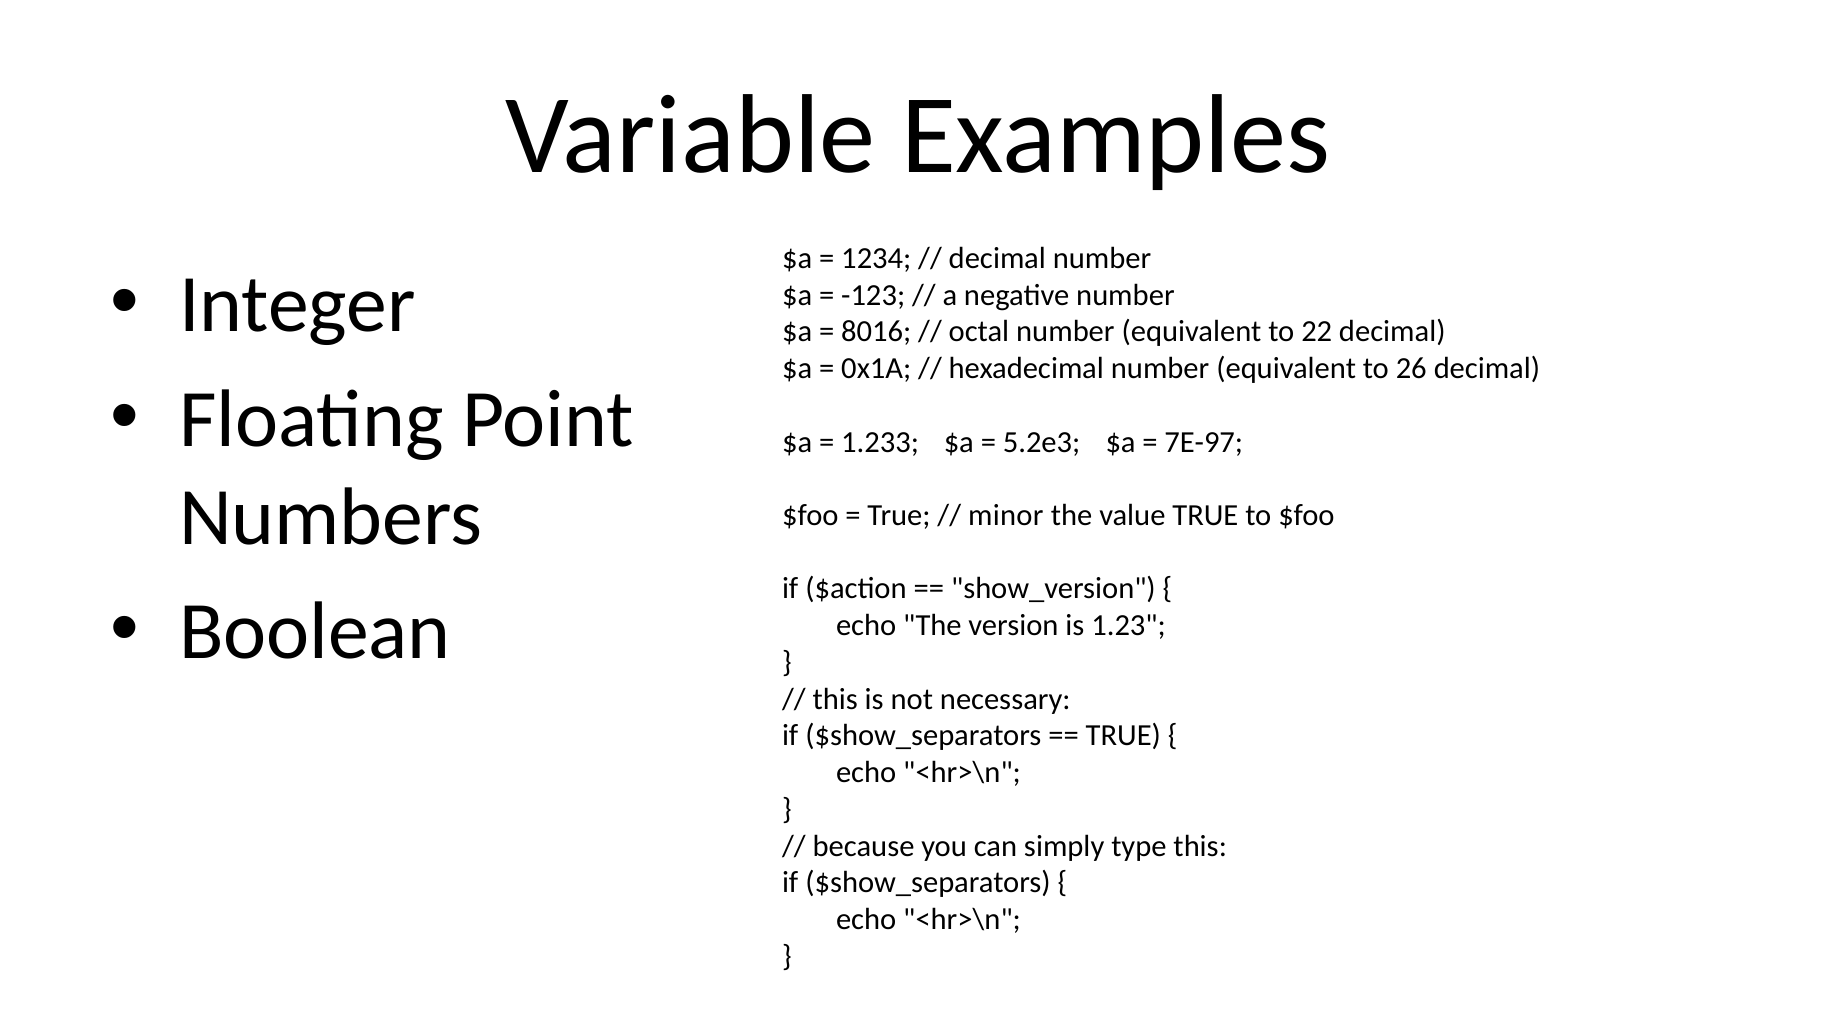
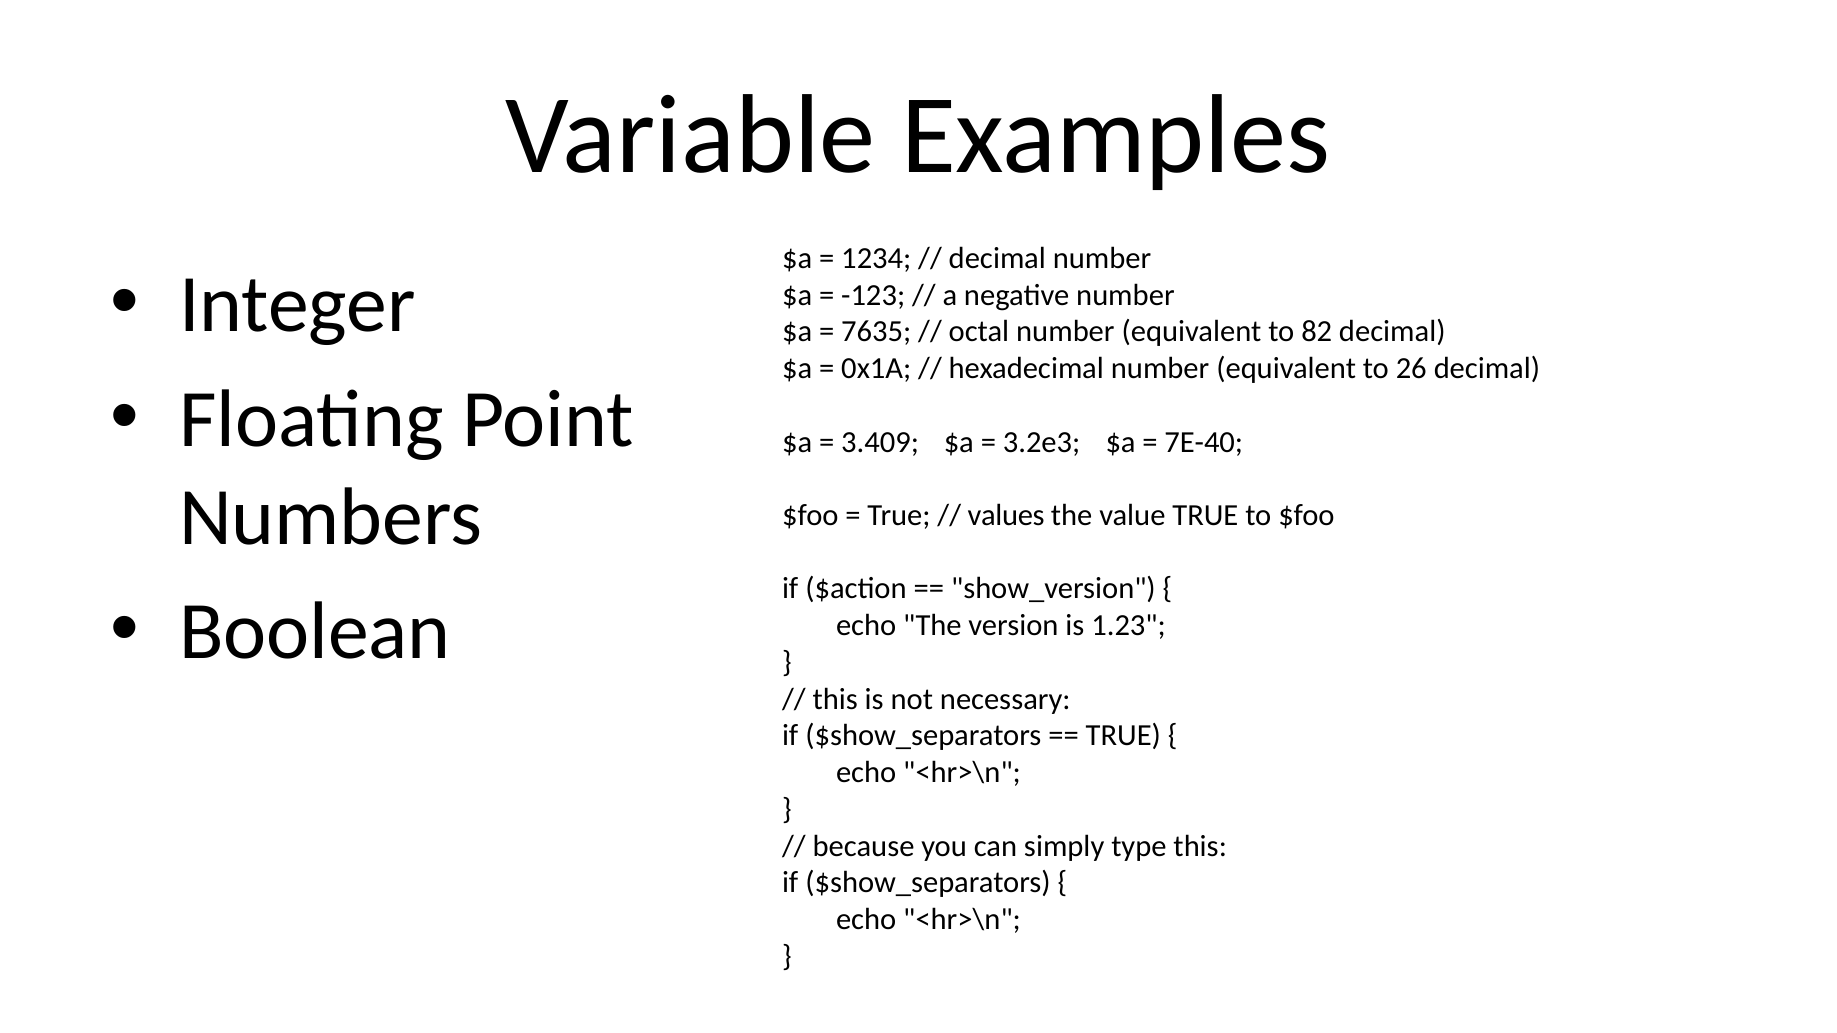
8016: 8016 -> 7635 (876, 332)
22: 22 -> 82 (1317, 332)
1.233: 1.233 -> 3.409 (880, 442)
5.2e3: 5.2e3 -> 3.2e3 (1042, 442)
7E-97: 7E-97 -> 7E-40 (1204, 442)
minor: minor -> values (1006, 516)
